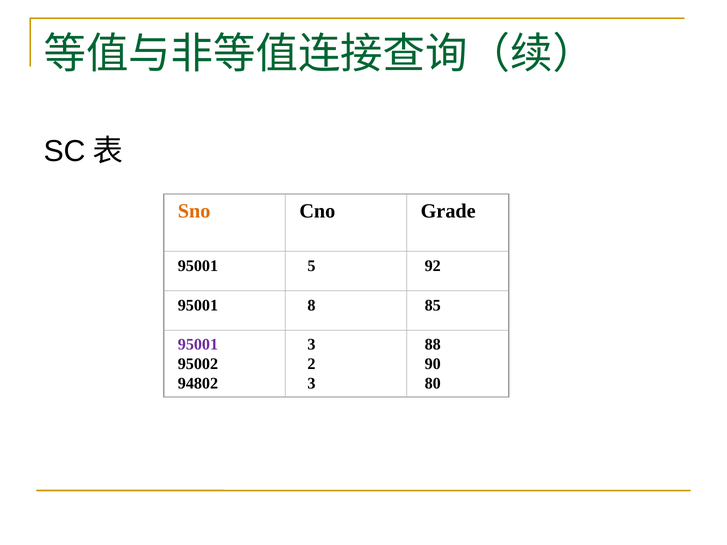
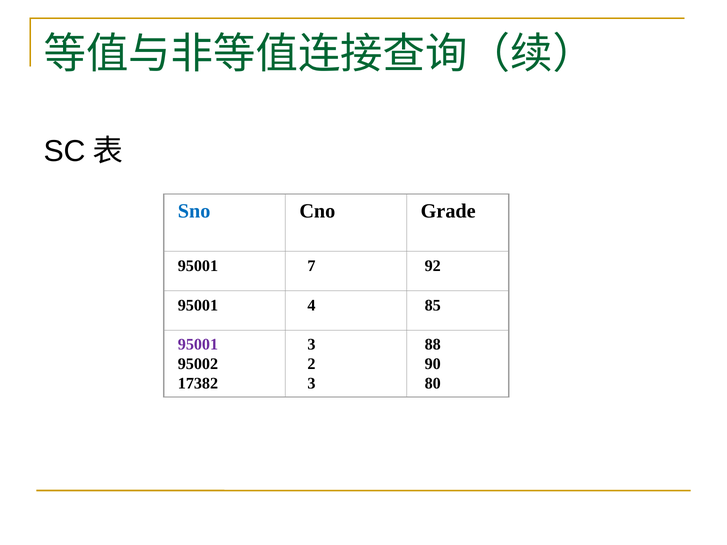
Sno colour: orange -> blue (194, 211)
5: 5 -> 7 (311, 266)
8: 8 -> 4 (311, 305)
94802: 94802 -> 17382 (198, 383)
